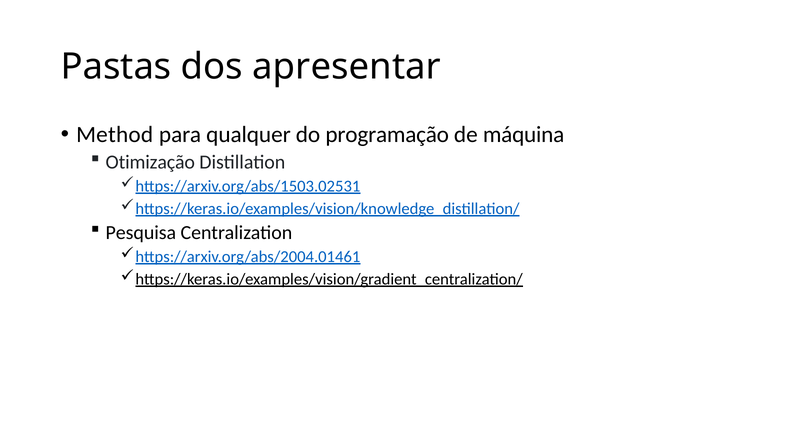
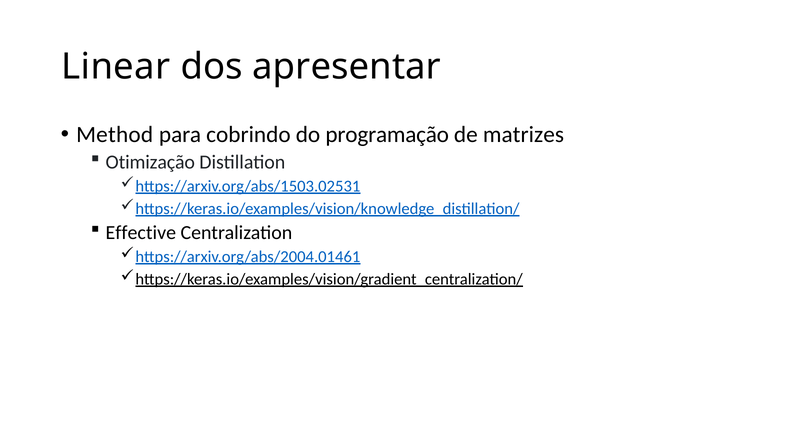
Pastas: Pastas -> Linear (116, 67)
qualquer: qualquer -> cobrindo (248, 135)
máquina: máquina -> matrizes (523, 135)
Pesquisa: Pesquisa -> Effective (141, 233)
